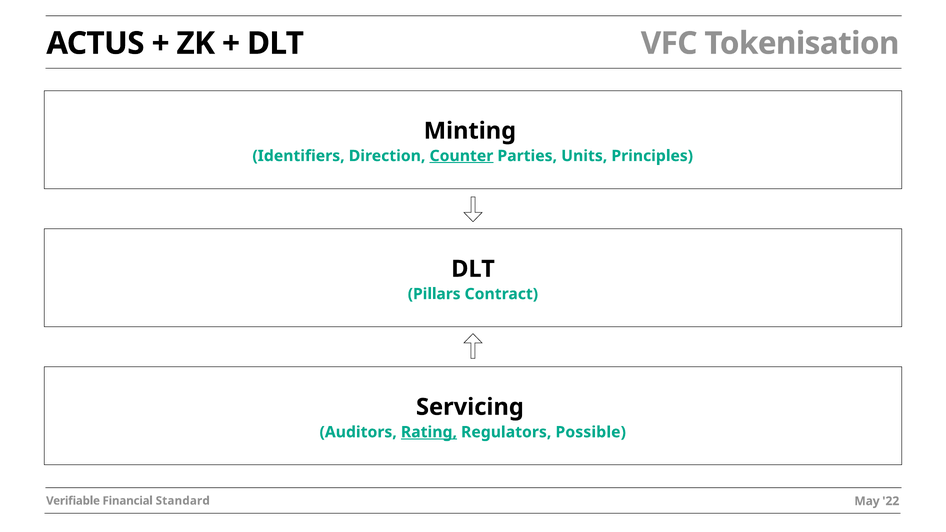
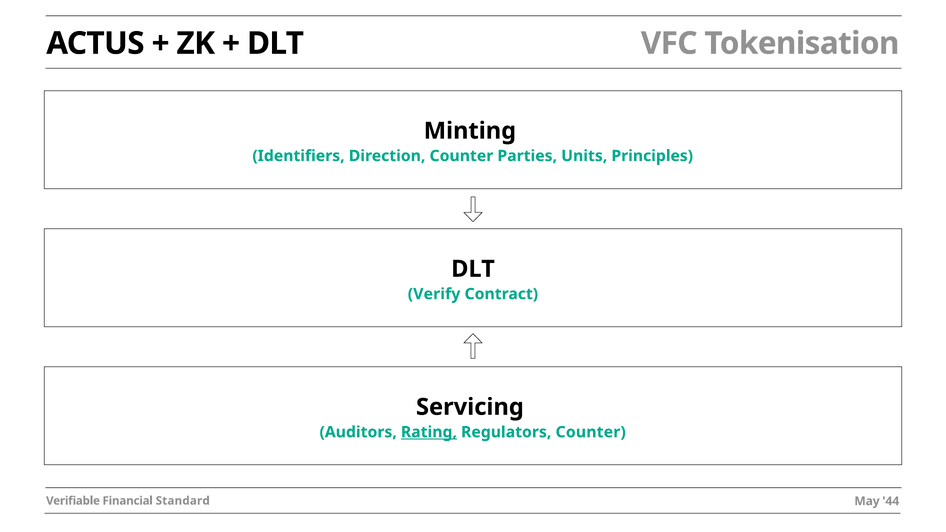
Counter underline: present -> none (461, 156)
Pillars: Pillars -> Verify (434, 294)
Regulators Possible: Possible -> Counter (591, 432)
22: 22 -> 44 (891, 501)
